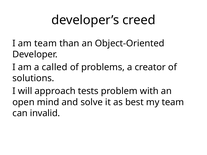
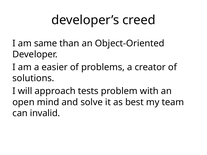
am team: team -> same (46, 43)
called: called -> easier (55, 67)
